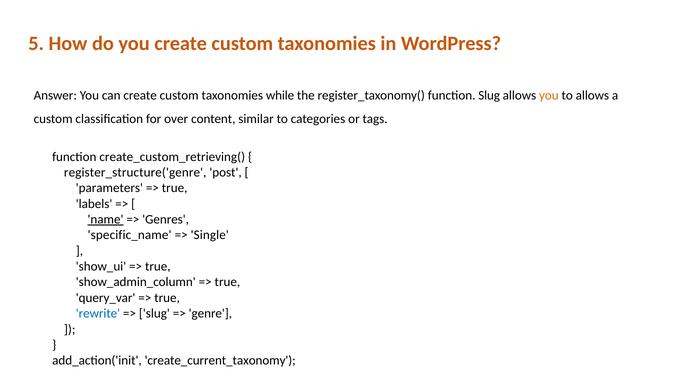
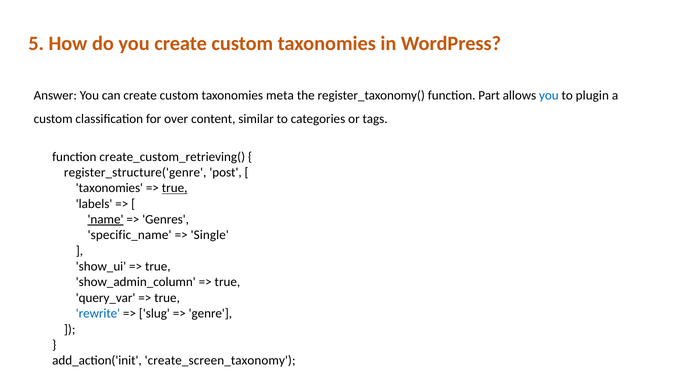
while: while -> meta (280, 96)
function Slug: Slug -> Part (489, 96)
you colour: orange -> blue (549, 96)
to allows: allows -> plugin (592, 96)
parameters: parameters -> taxonomies (109, 188)
true underline: none -> present (175, 188)
create_current_taxonomy: create_current_taxonomy -> create_screen_taxonomy (220, 361)
